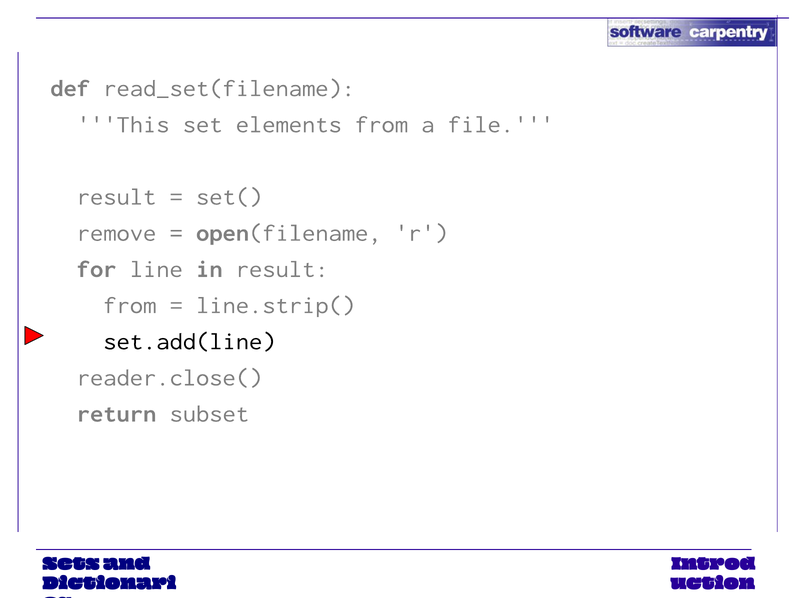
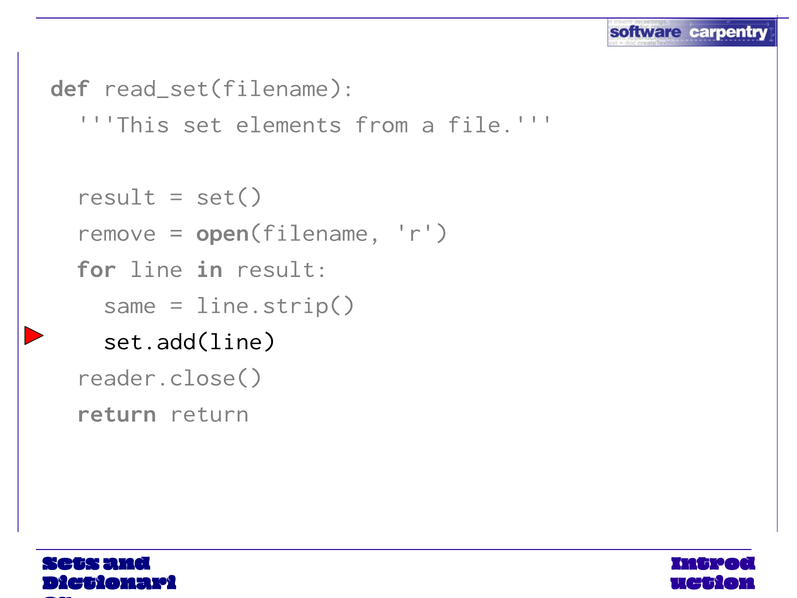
from: from -> same (130, 305)
return subset: subset -> return (209, 413)
